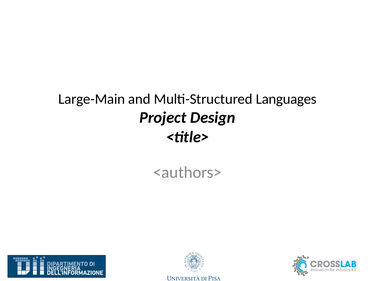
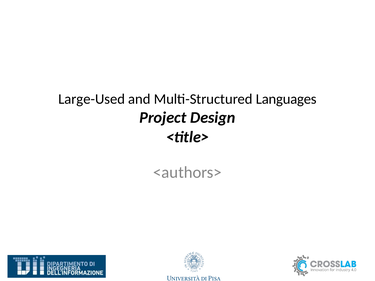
Large-Main: Large-Main -> Large-Used (92, 99)
